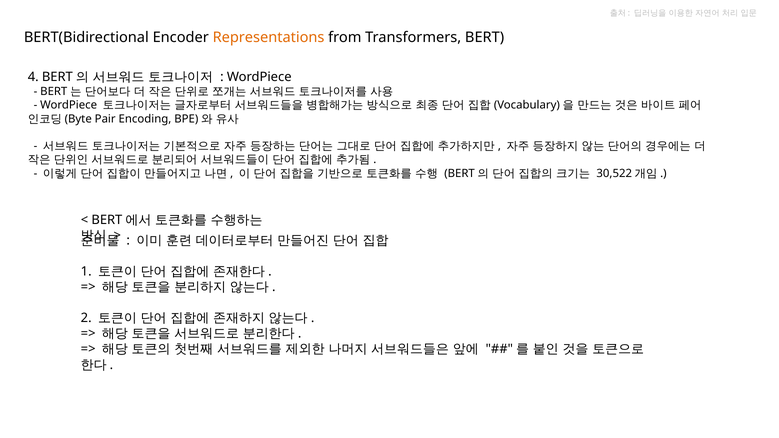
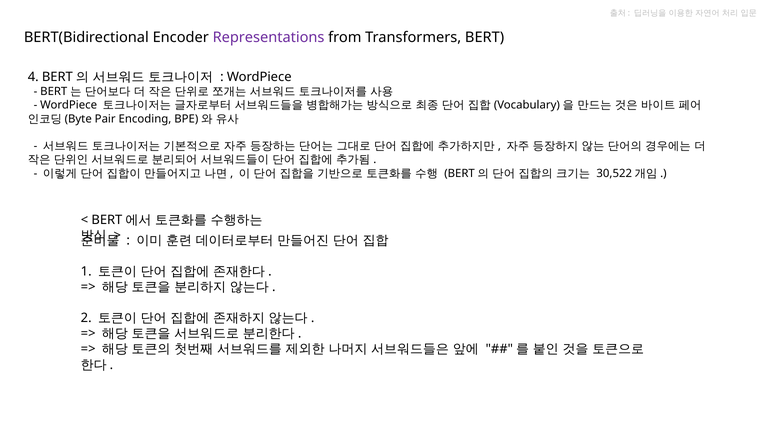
Representations colour: orange -> purple (269, 38)
